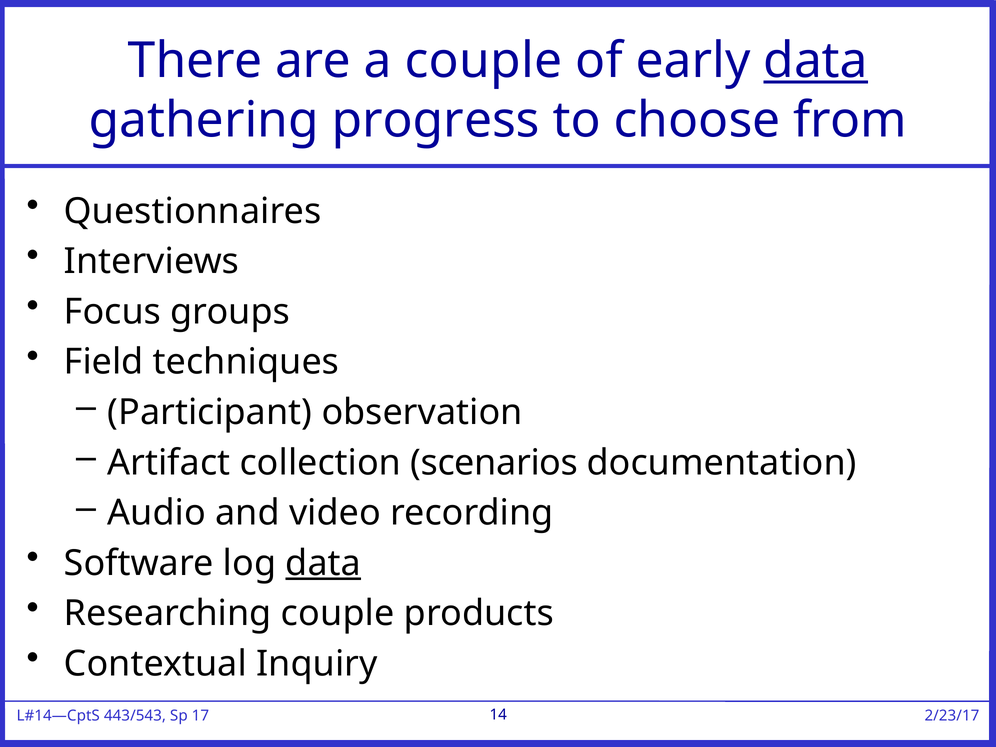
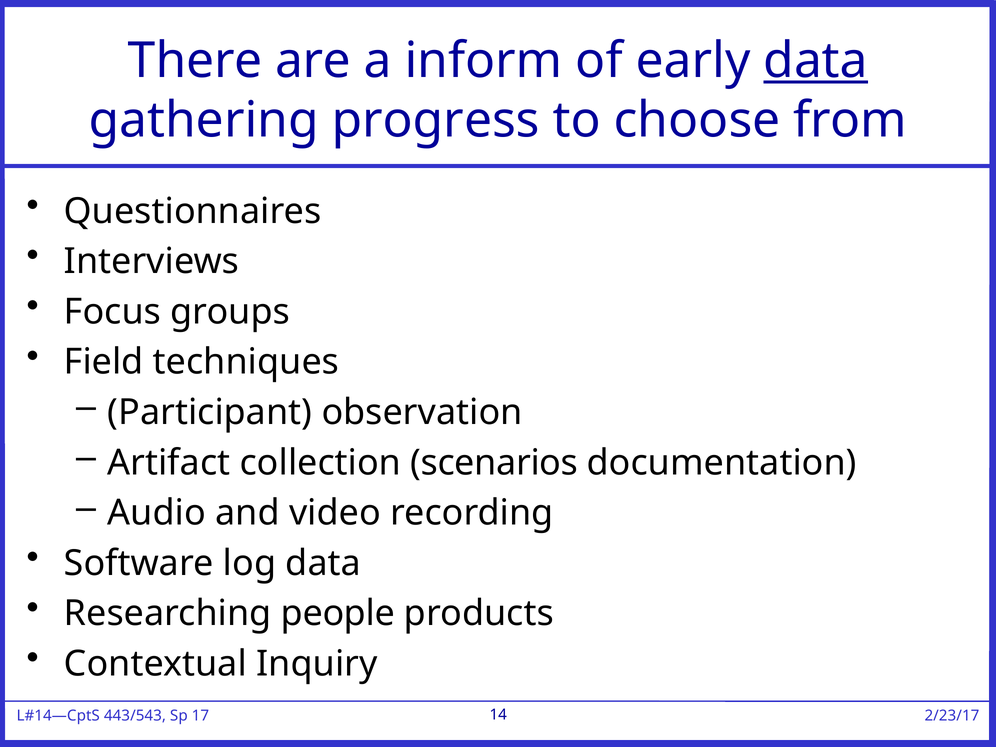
a couple: couple -> inform (484, 61)
data underline: present -> none (323, 563)
Researching couple: couple -> people (338, 614)
